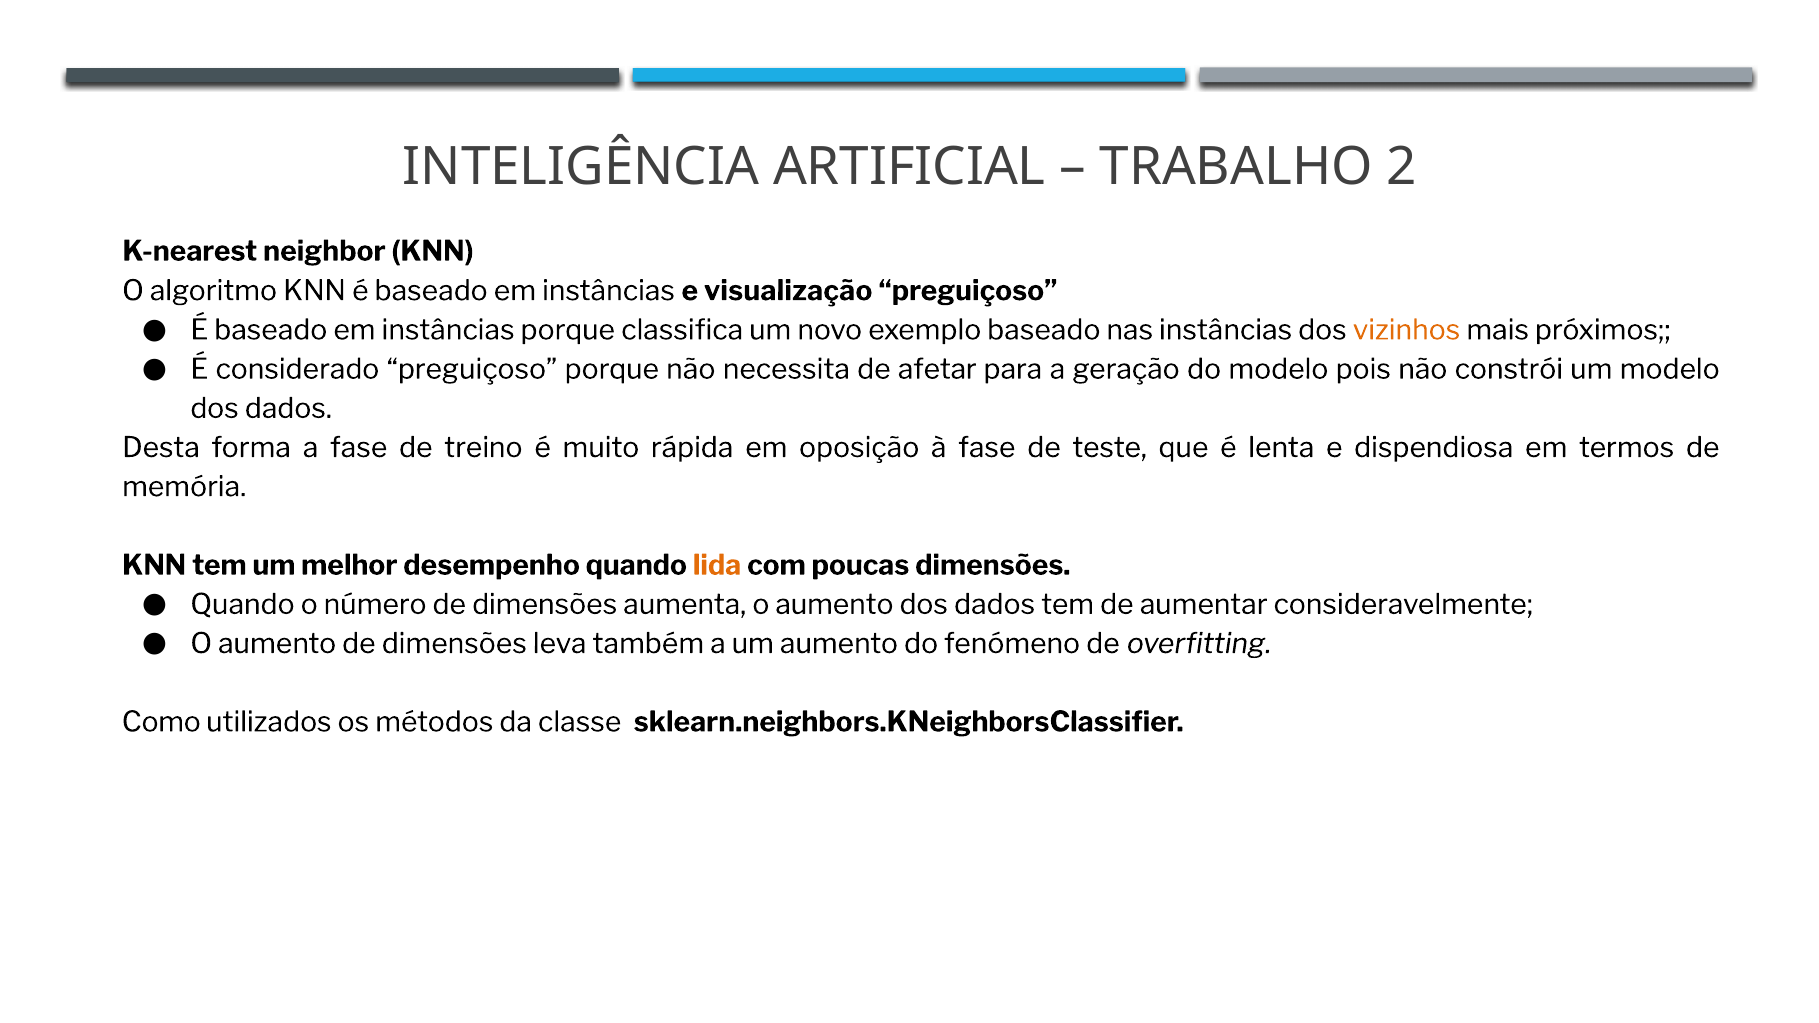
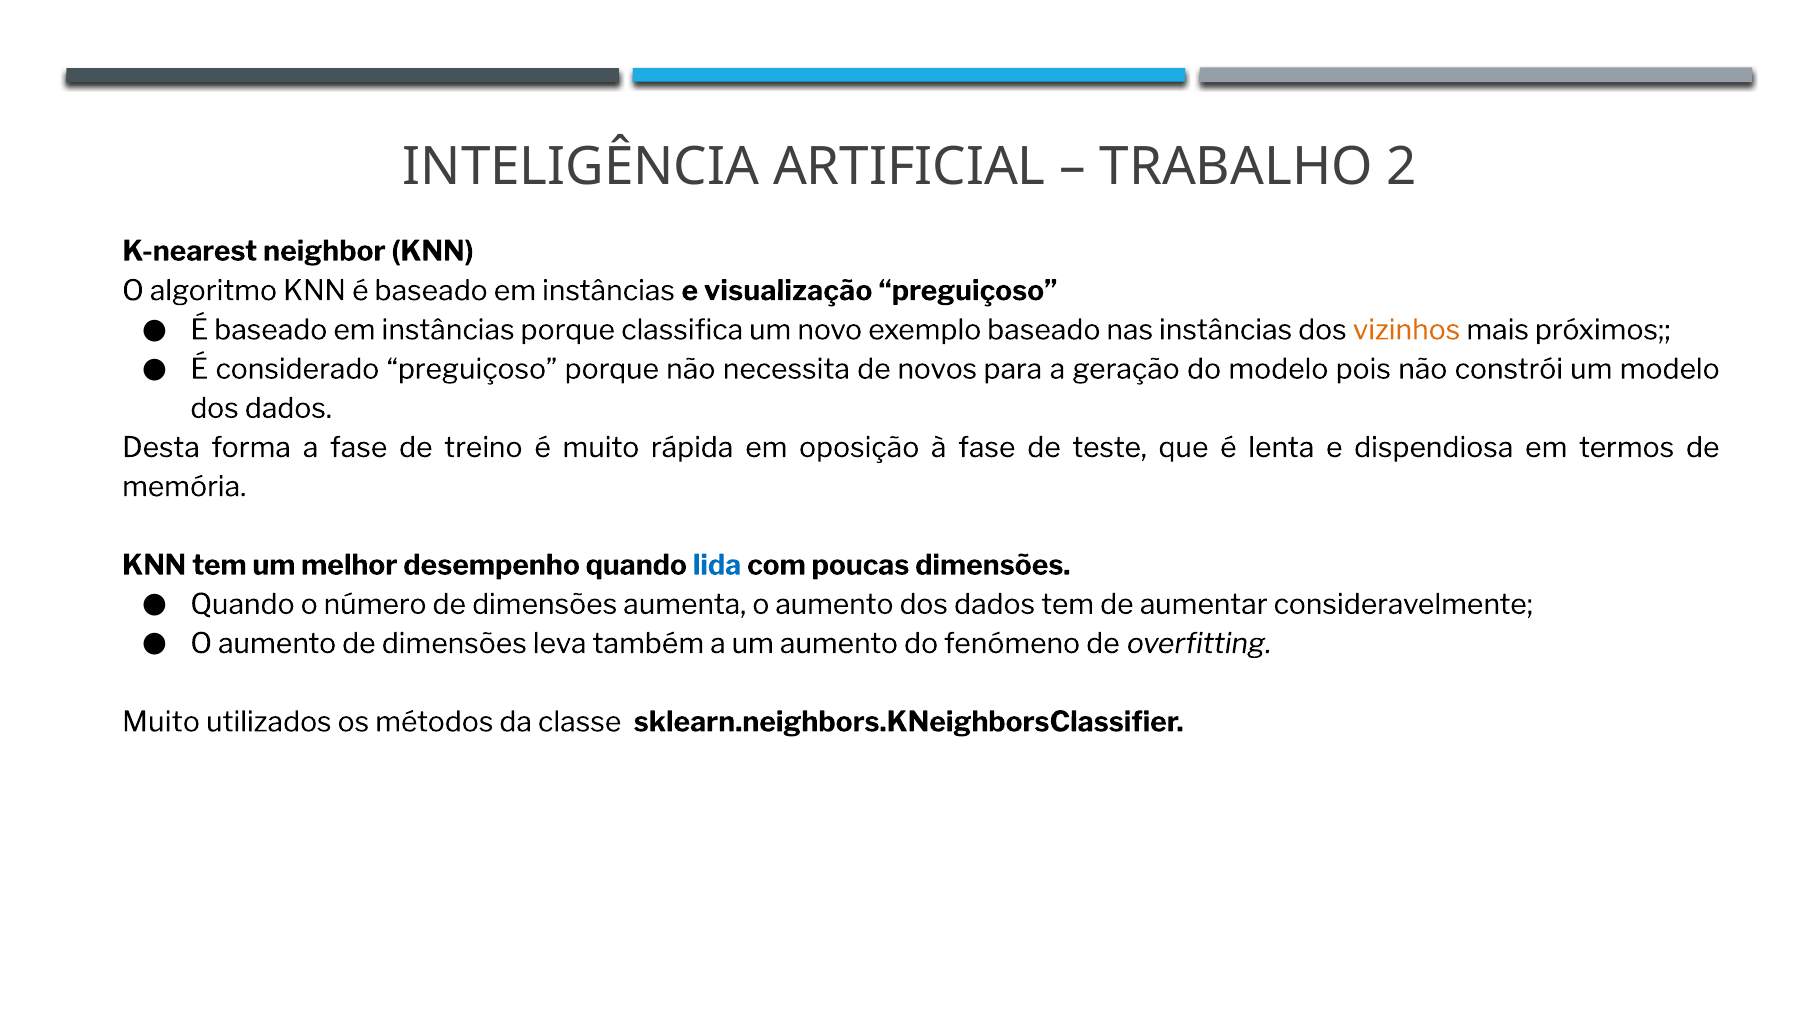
afetar: afetar -> novos (937, 369)
lida colour: orange -> blue (717, 565)
Como: Como -> Muito (161, 722)
